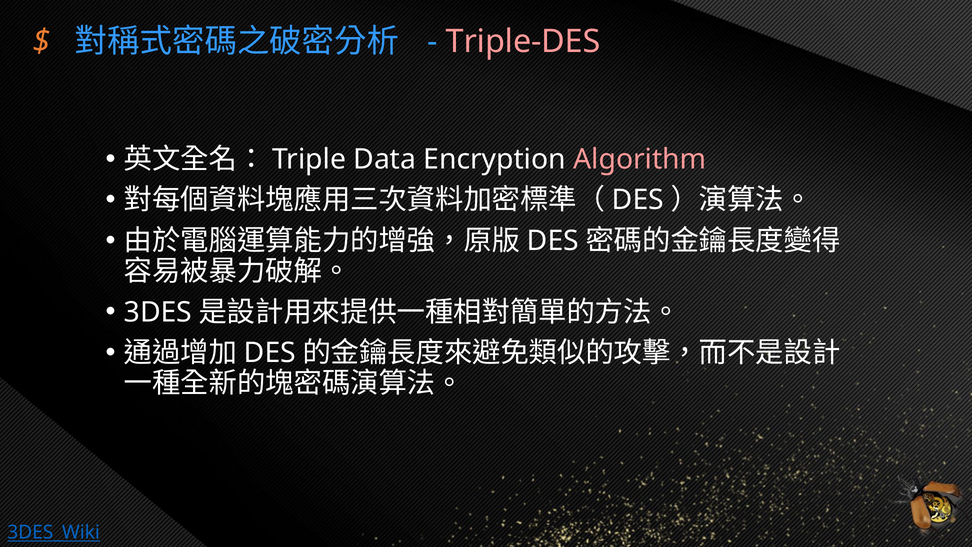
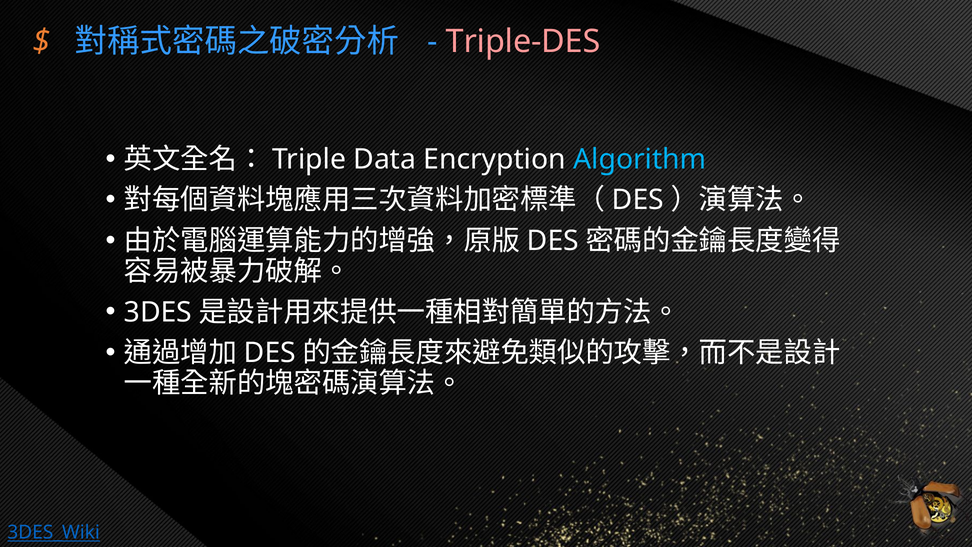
Algorithm colour: pink -> light blue (640, 159)
